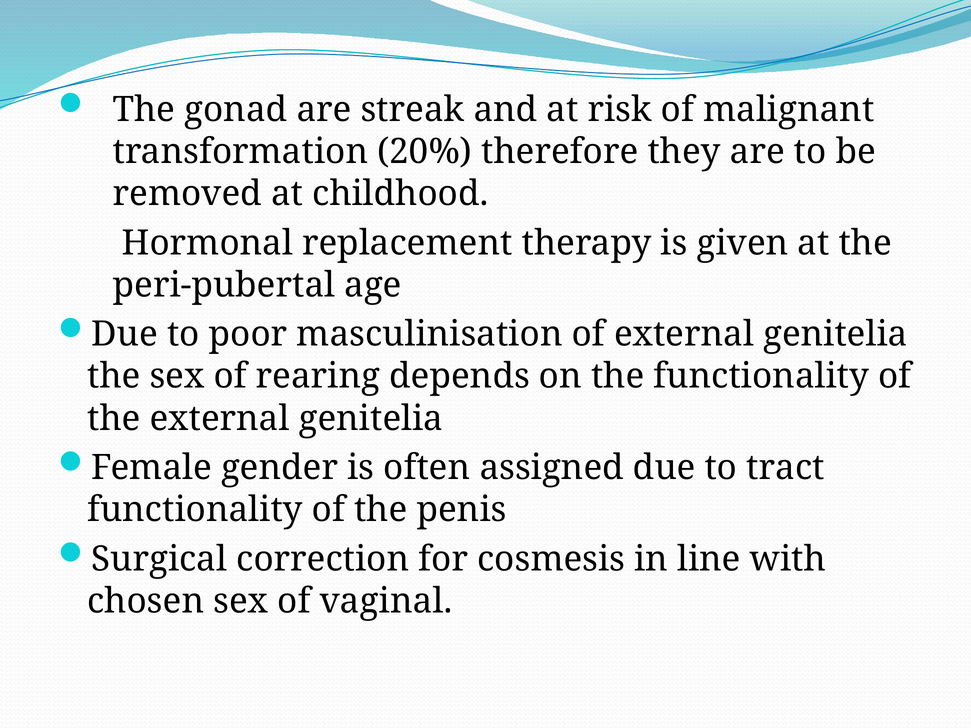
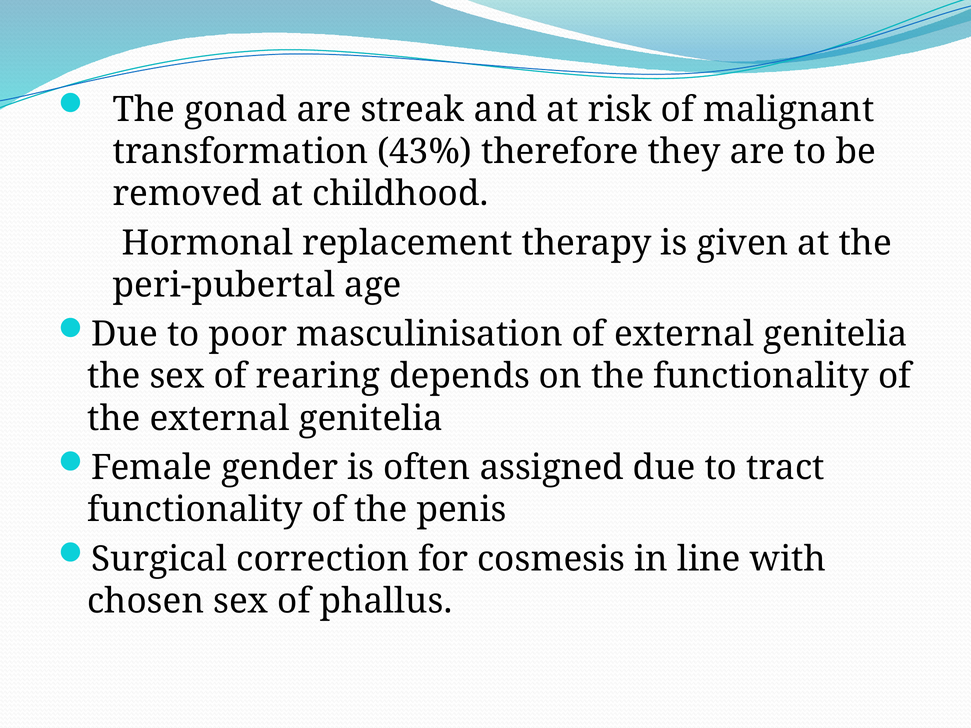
20%: 20% -> 43% (425, 152)
vaginal: vaginal -> phallus (386, 601)
